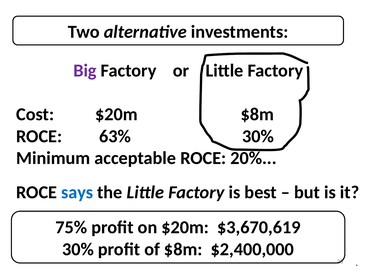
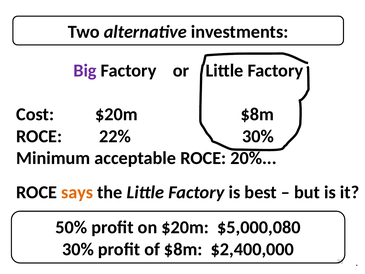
63%: 63% -> 22% (115, 136)
says colour: blue -> orange (77, 192)
75%: 75% -> 50% (71, 227)
$3,670,619: $3,670,619 -> $5,000,080 (259, 227)
